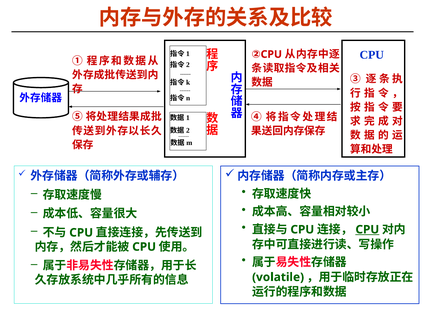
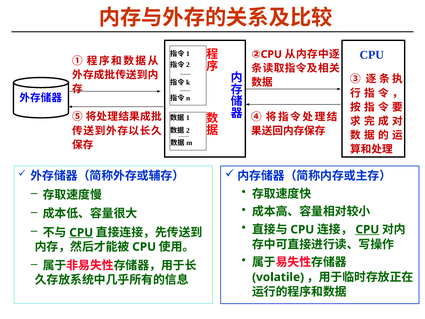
CPU underline: none -> present (81, 232)
